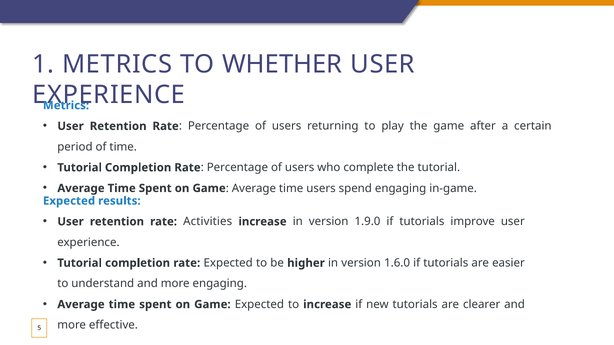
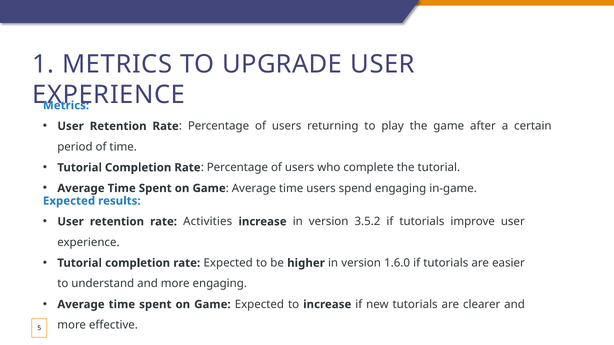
WHETHER: WHETHER -> UPGRADE (282, 64)
1.9.0: 1.9.0 -> 3.5.2 (367, 222)
